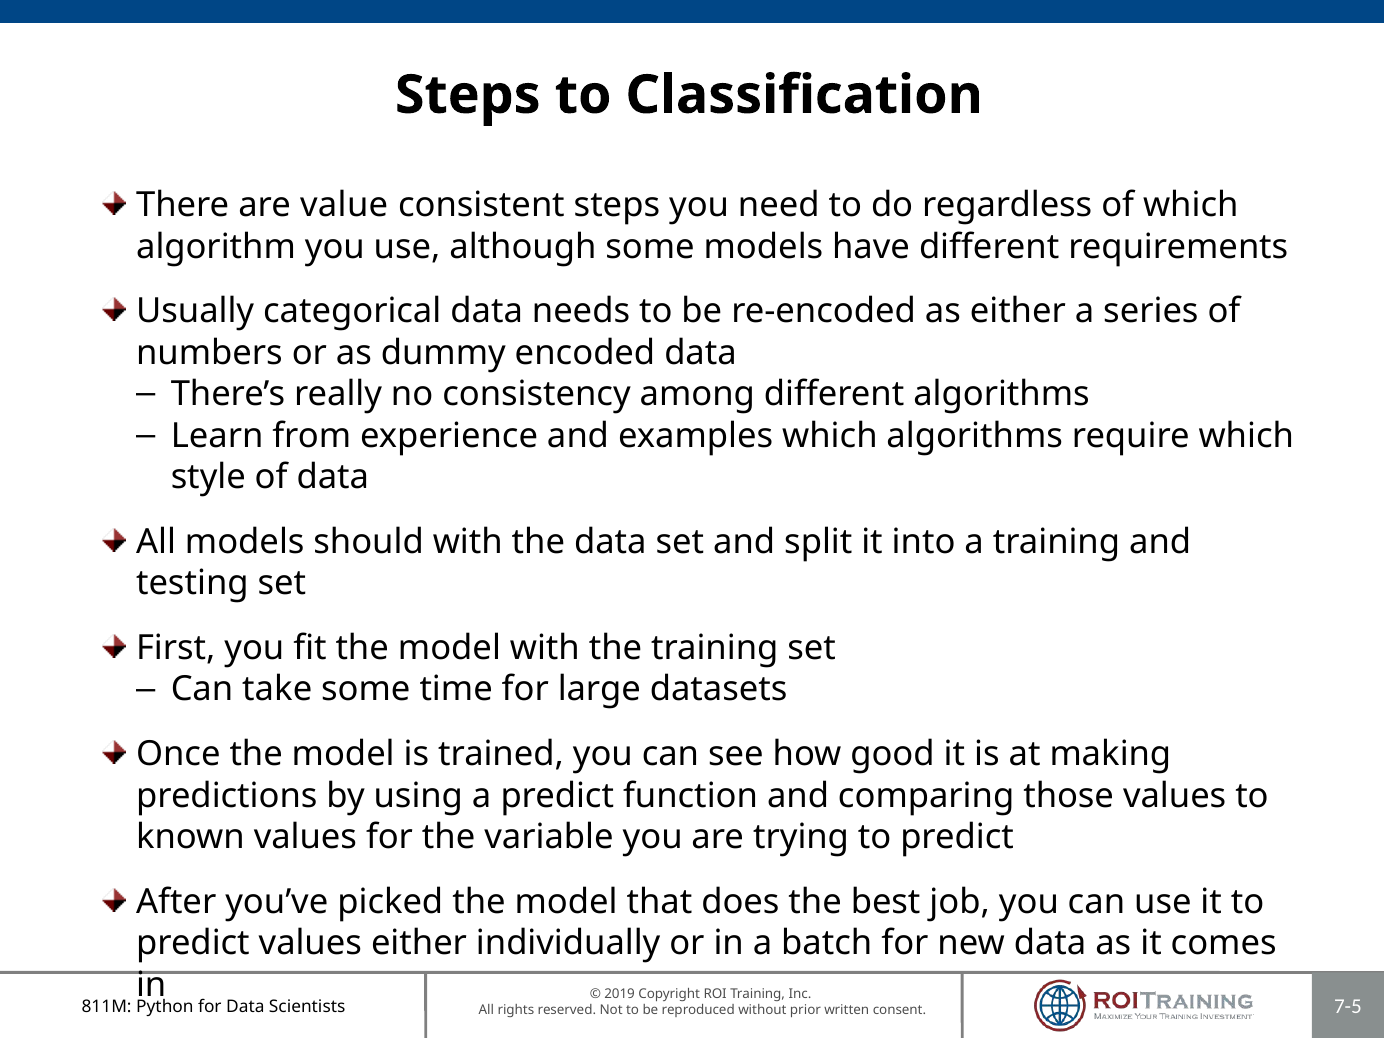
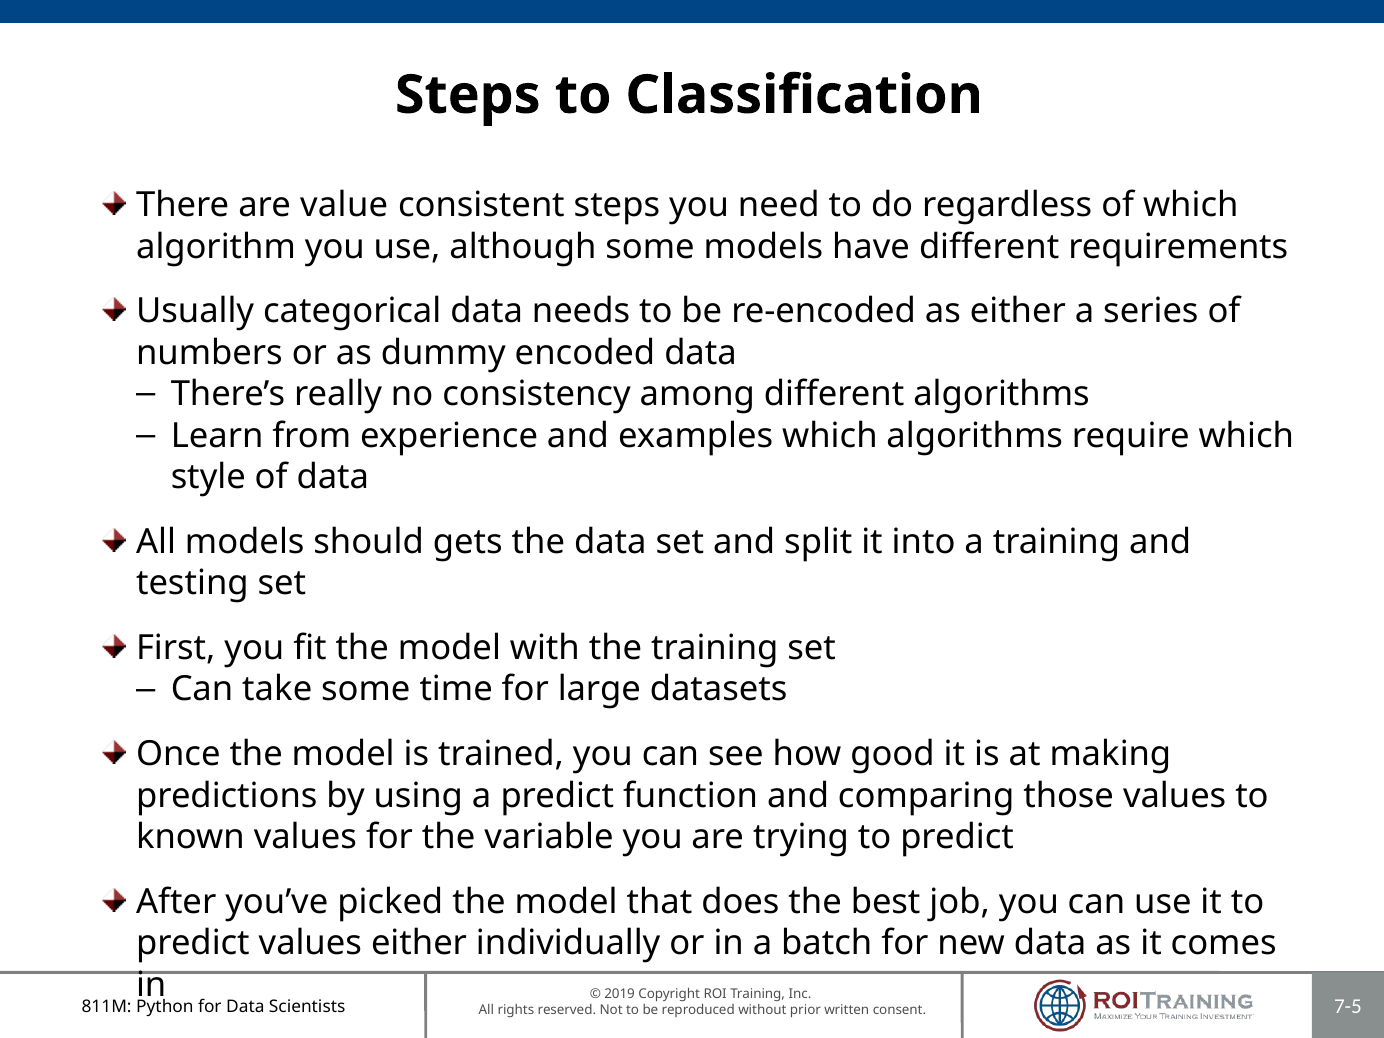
should with: with -> gets (468, 542)
